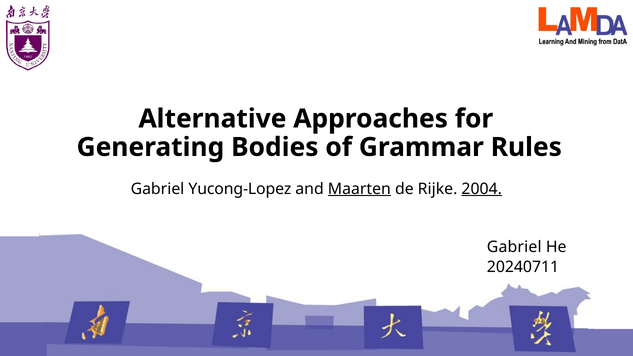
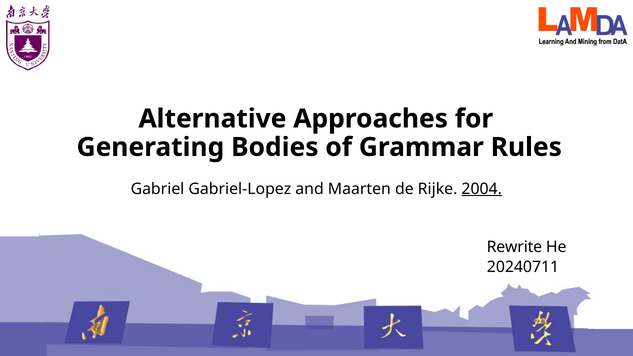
Yucong-Lopez: Yucong-Lopez -> Gabriel-Lopez (240, 189)
Maarten underline: present -> none (359, 189)
Gabriel: Gabriel -> Rewrite (514, 247)
